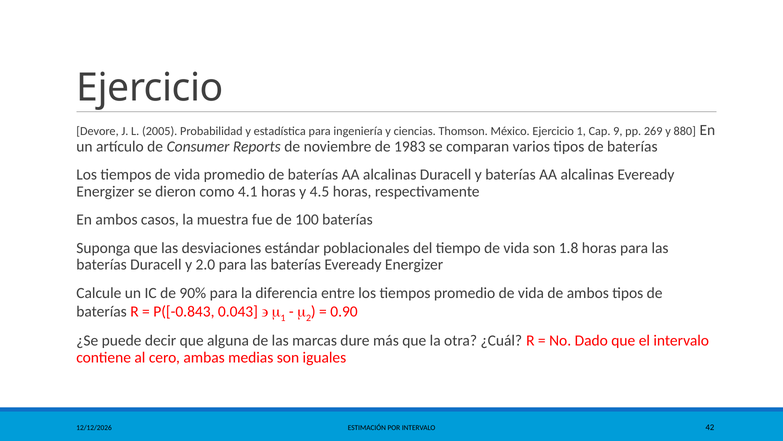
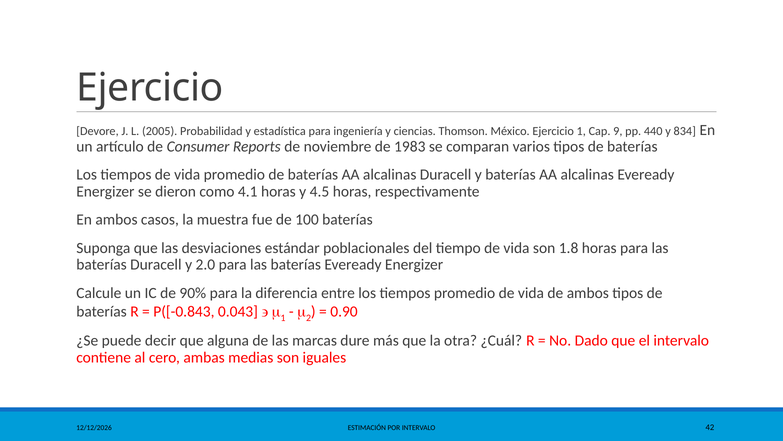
269: 269 -> 440 (653, 131)
880: 880 -> 834 (685, 131)
